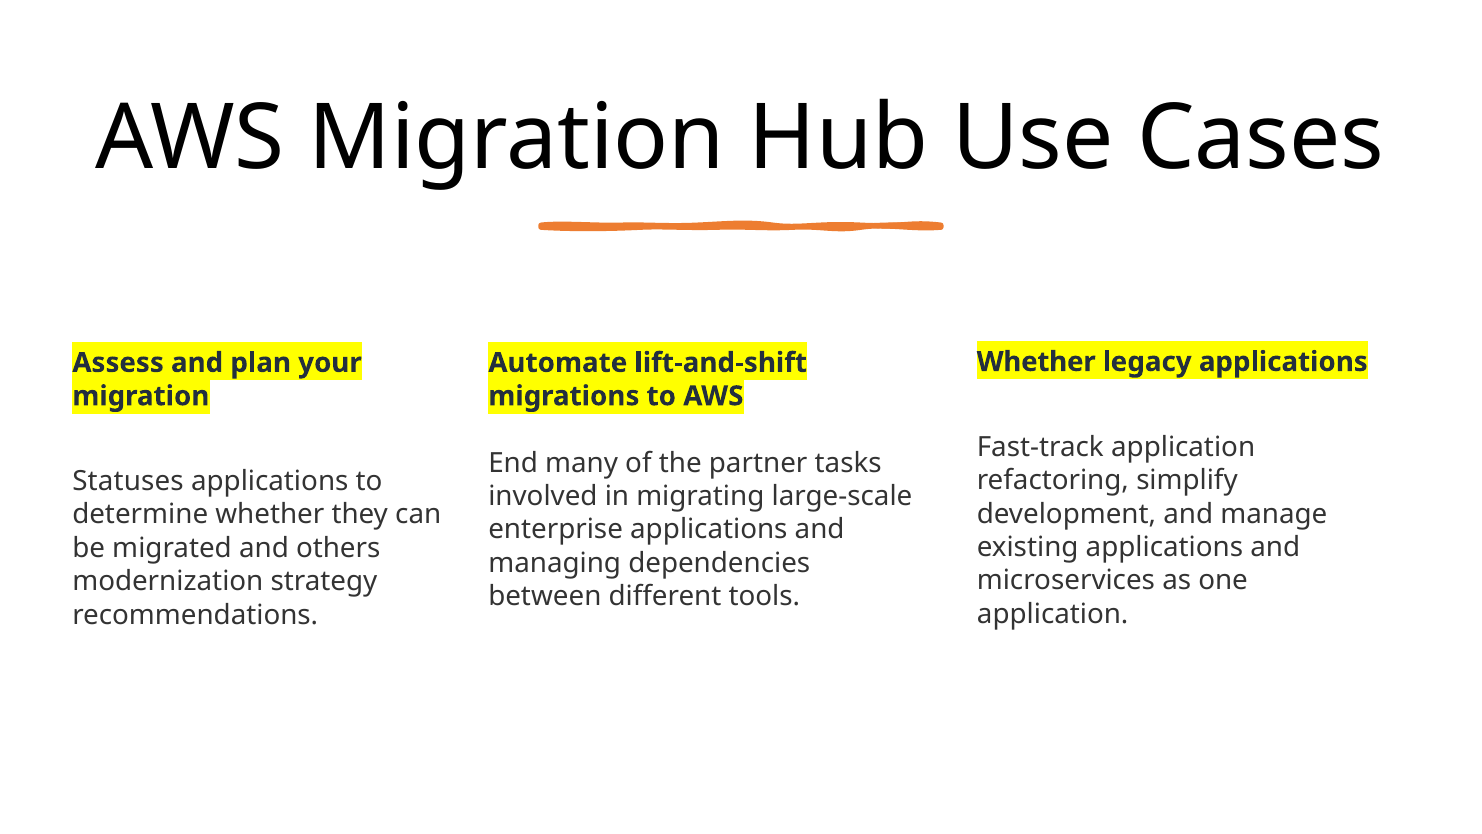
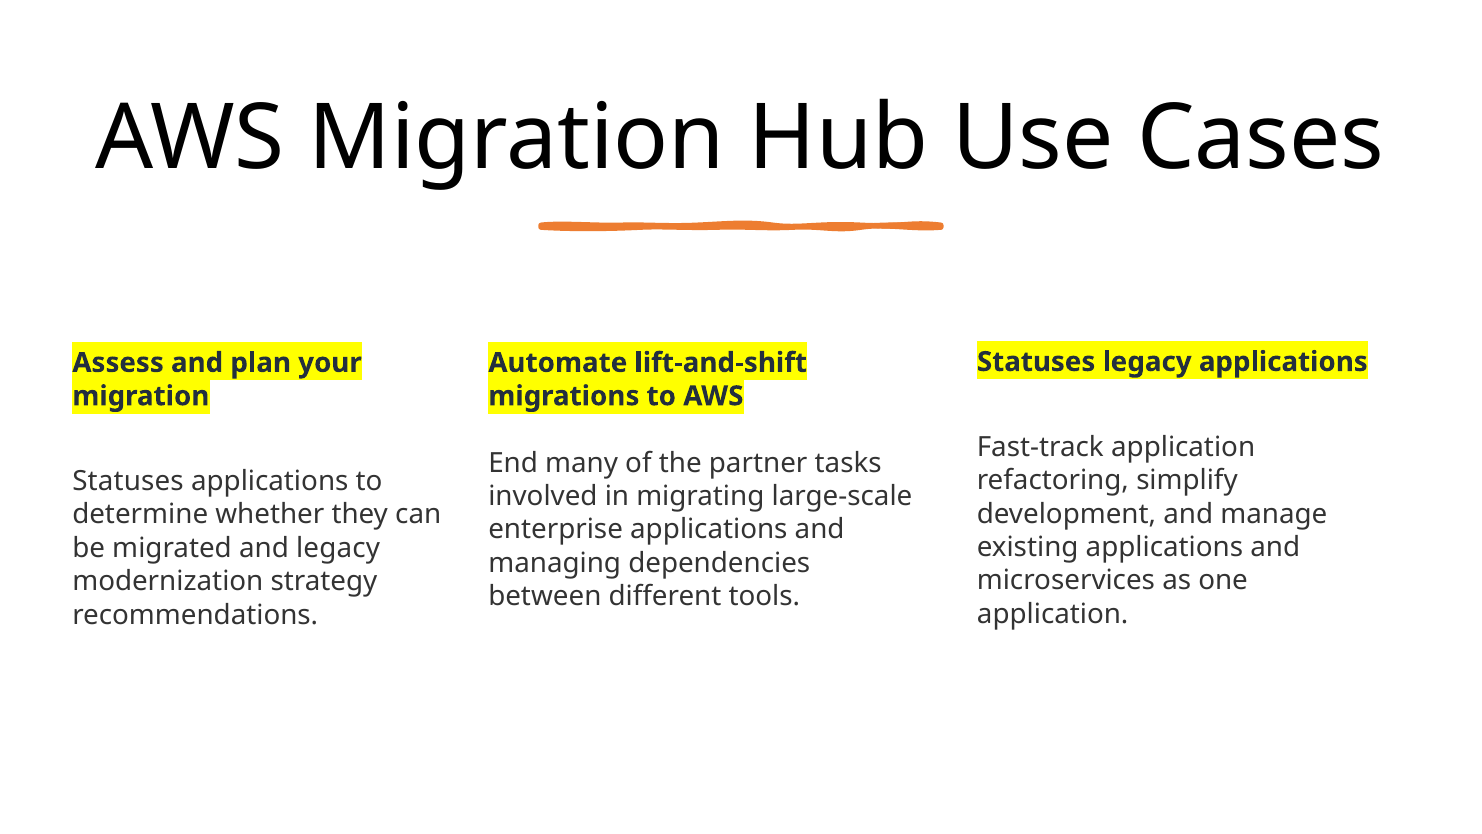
Whether: Whether -> Statuses (1036, 362)
and others: others -> legacy (338, 548)
